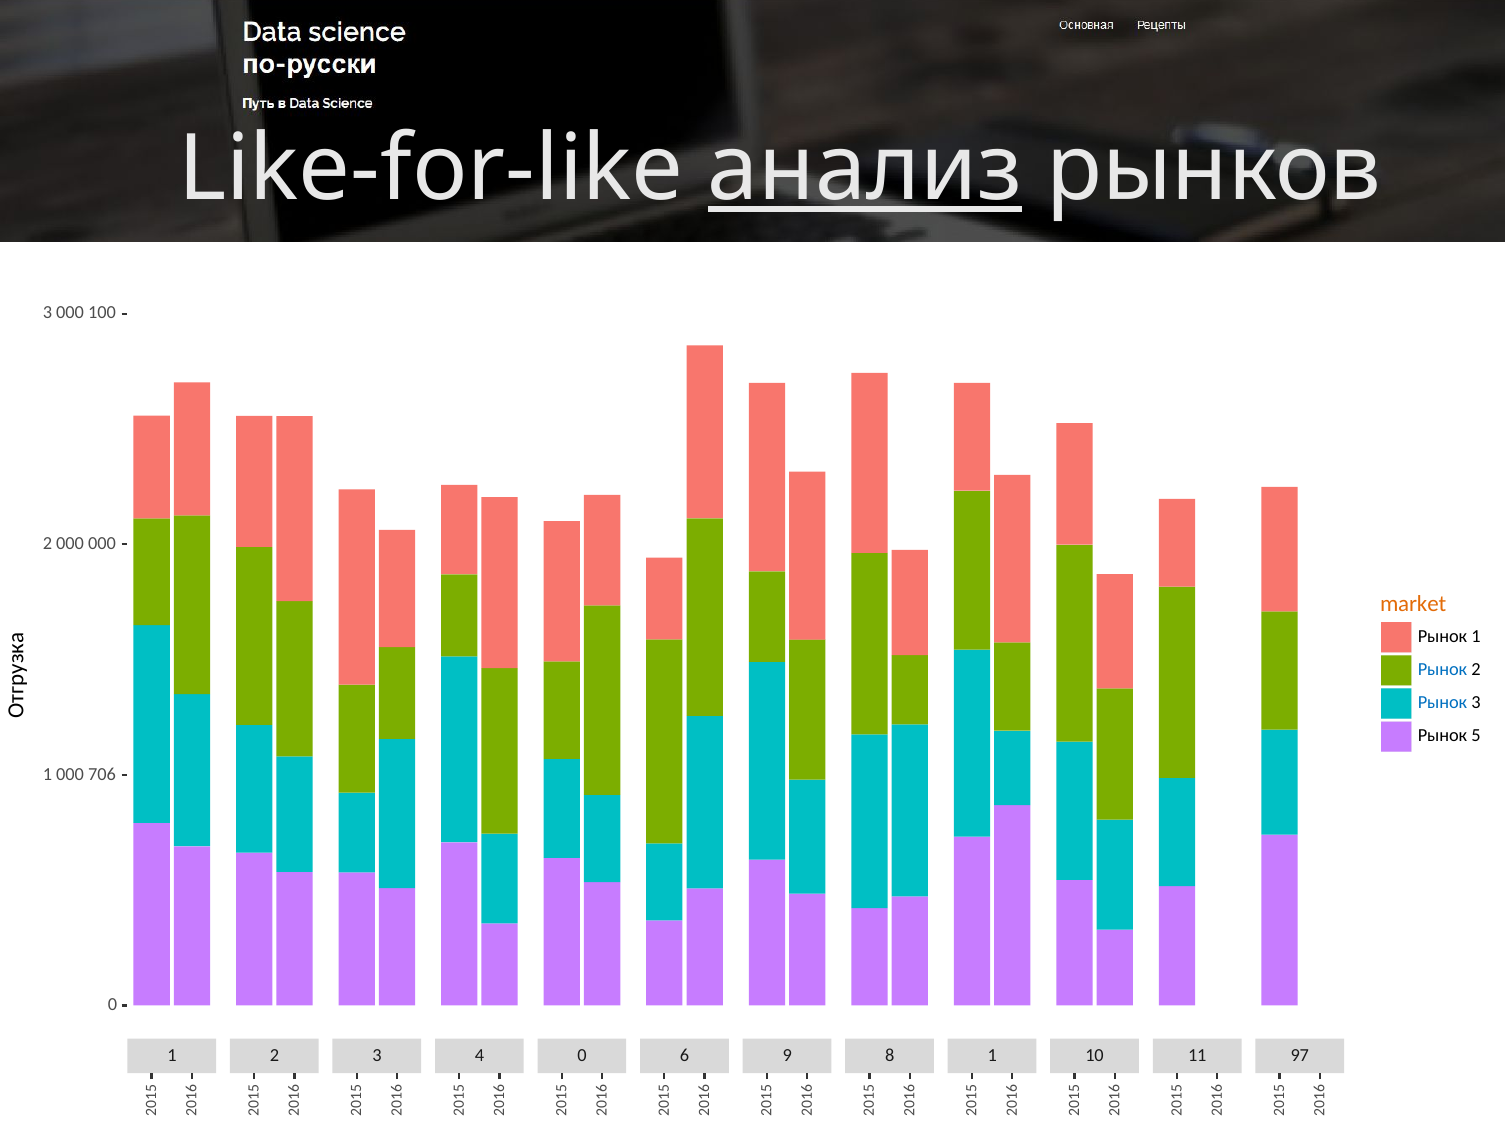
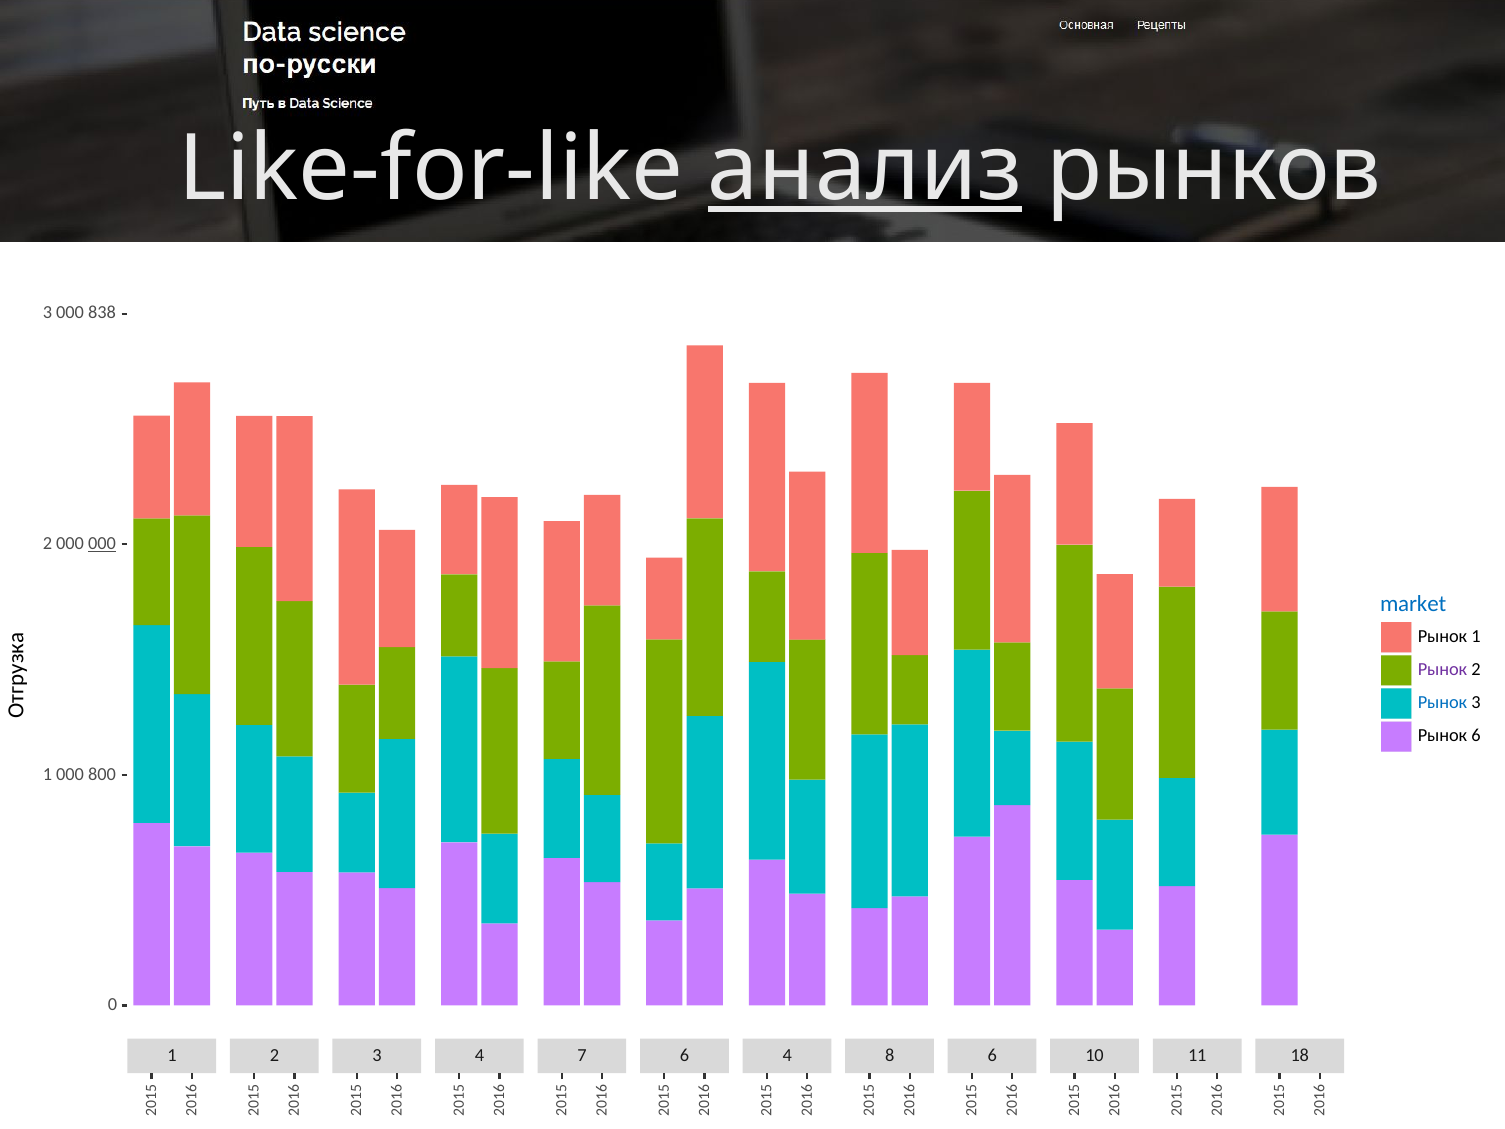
100: 100 -> 838 (102, 313)
000 underline: none -> present (102, 543)
market colour: orange -> blue (1413, 604)
Рынок colour: blue -> purple (1442, 669)
Рынок 5: 5 -> 6 (1476, 736)
706: 706 -> 800 (102, 774)
4 0: 0 -> 7 (582, 1055)
6 9: 9 -> 4 (787, 1055)
8 1: 1 -> 6 (992, 1055)
97: 97 -> 18 (1300, 1055)
